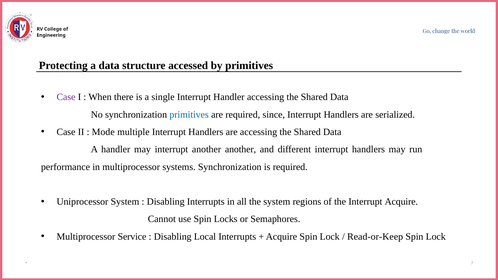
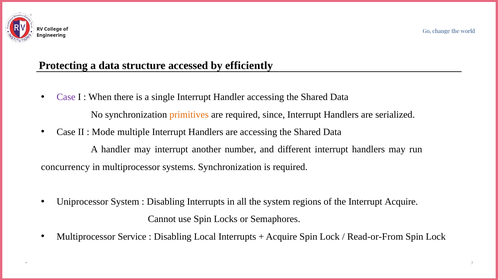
by primitives: primitives -> efficiently (249, 66)
primitives colour: blue -> orange (189, 115)
another another: another -> number (241, 149)
performance: performance -> concurrency (65, 167)
Read-or-Keep: Read-or-Keep -> Read-or-From (375, 237)
